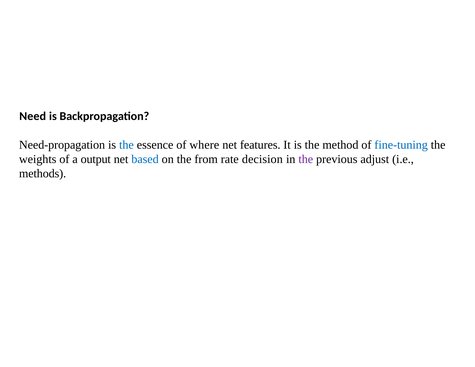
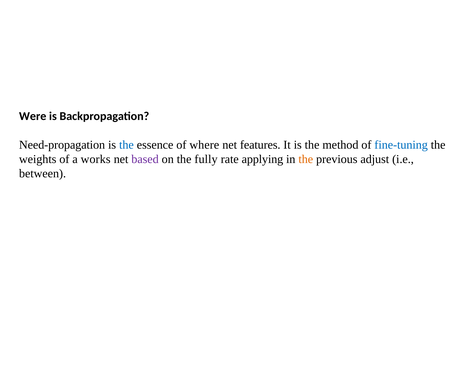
Need: Need -> Were (33, 116)
output: output -> works (96, 159)
based colour: blue -> purple (145, 159)
from: from -> fully (206, 159)
decision: decision -> applying (262, 159)
the colour: purple -> orange (306, 159)
methods: methods -> between (43, 174)
